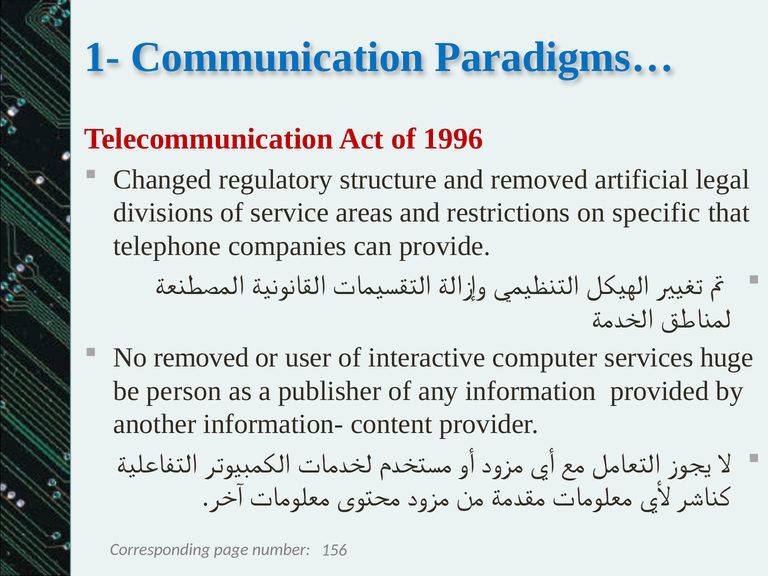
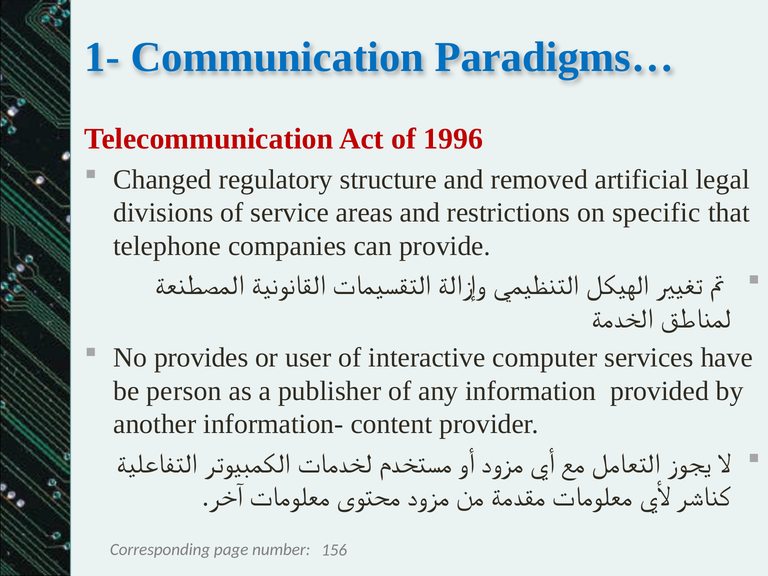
No removed: removed -> provides (201, 358)
huge: huge -> have (727, 358)
